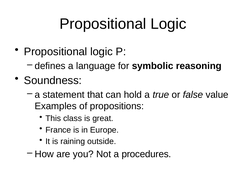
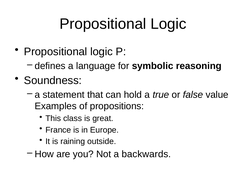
procedures: procedures -> backwards (146, 154)
